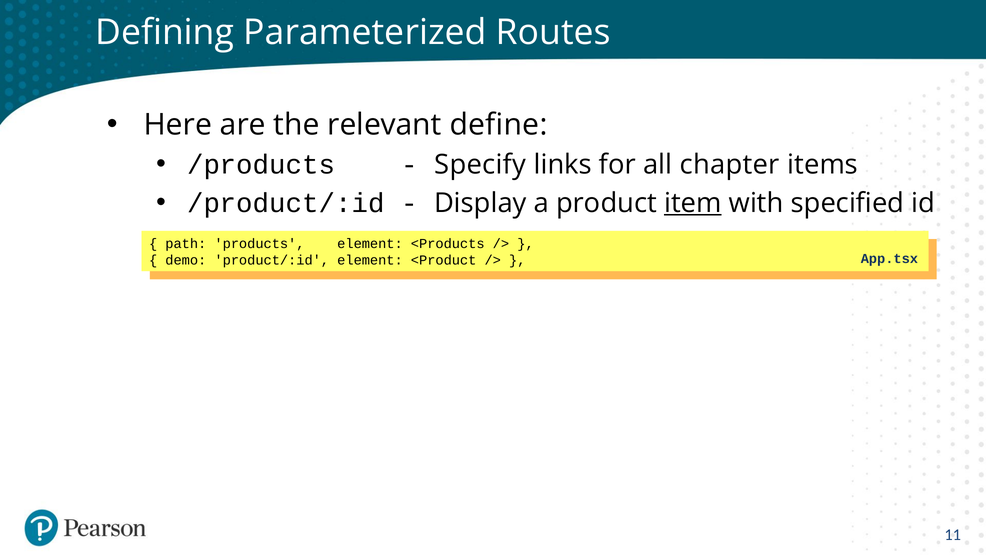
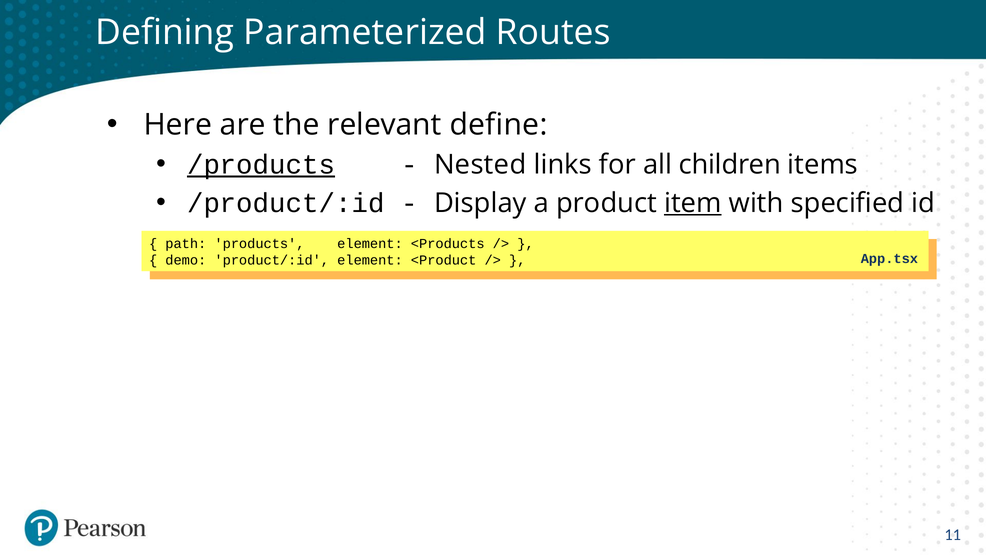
/products underline: none -> present (261, 165)
Specify: Specify -> Nested (480, 165)
chapter: chapter -> children (730, 165)
